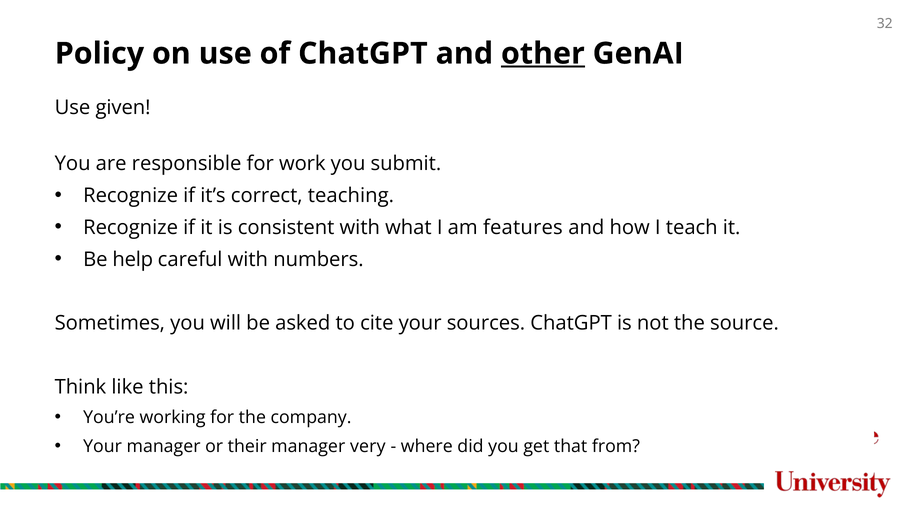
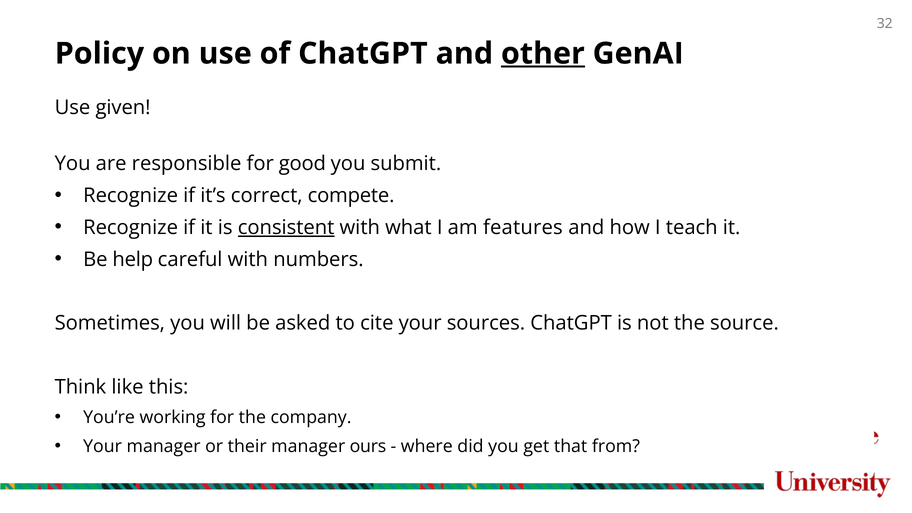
work: work -> good (302, 164)
teaching: teaching -> compete (351, 196)
consistent underline: none -> present (286, 227)
very: very -> ours (368, 446)
